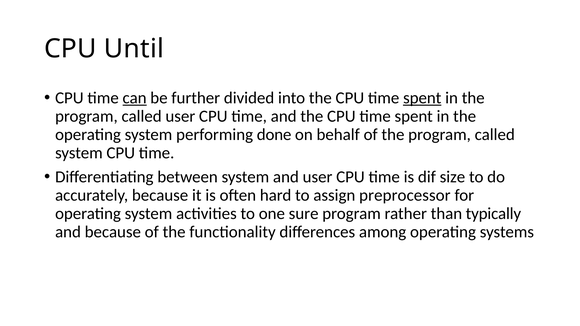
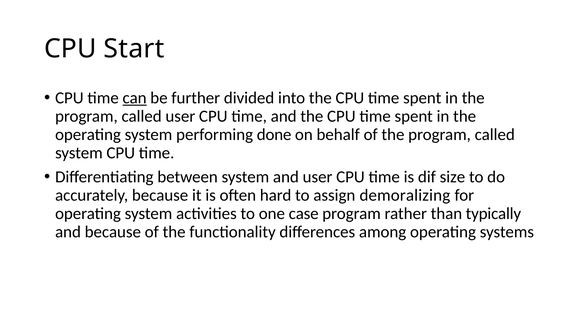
Until: Until -> Start (134, 49)
spent underline: present -> none (422, 98)
preprocessor: preprocessor -> demoralizing (405, 195)
sure: sure -> case (304, 214)
